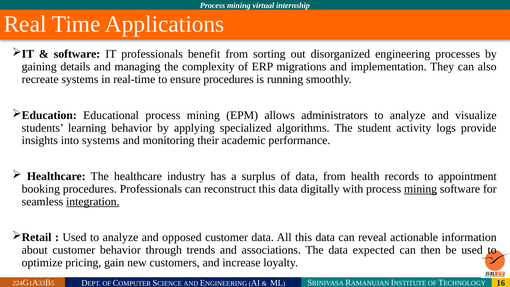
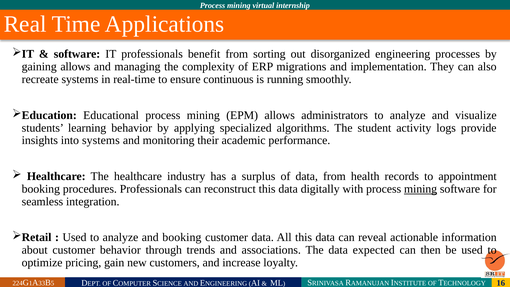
gaining details: details -> allows (75, 67)
ensure procedures: procedures -> continuous (229, 79)
integration underline: present -> none (93, 201)
and opposed: opposed -> booking (182, 237)
